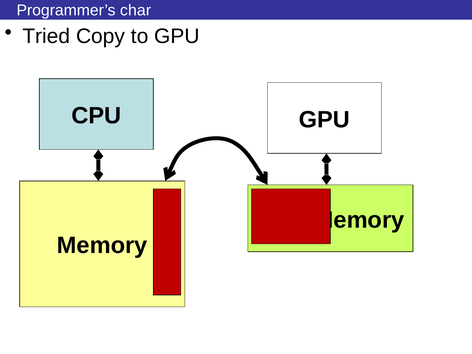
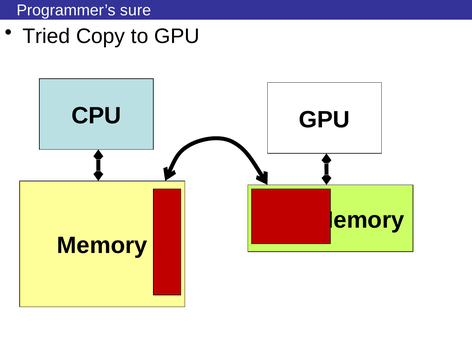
char: char -> sure (136, 10)
